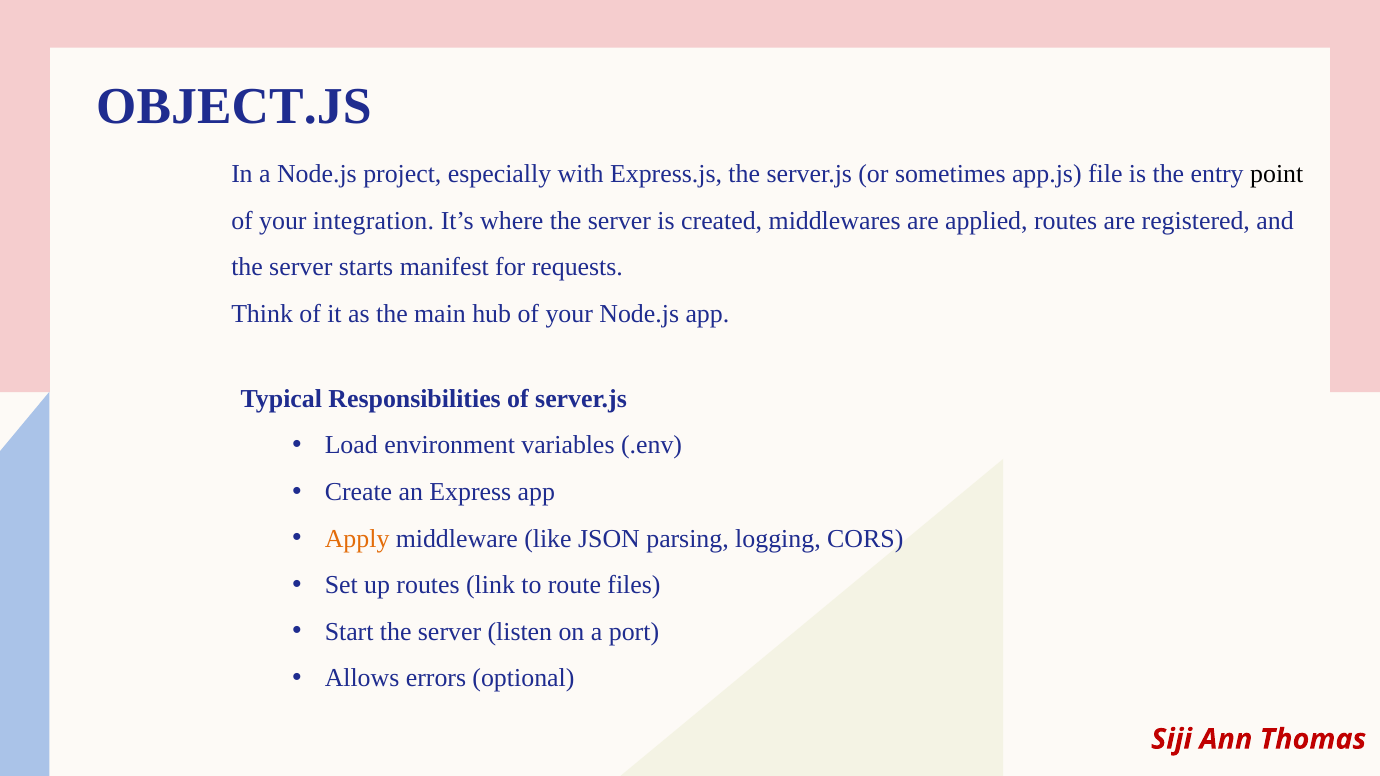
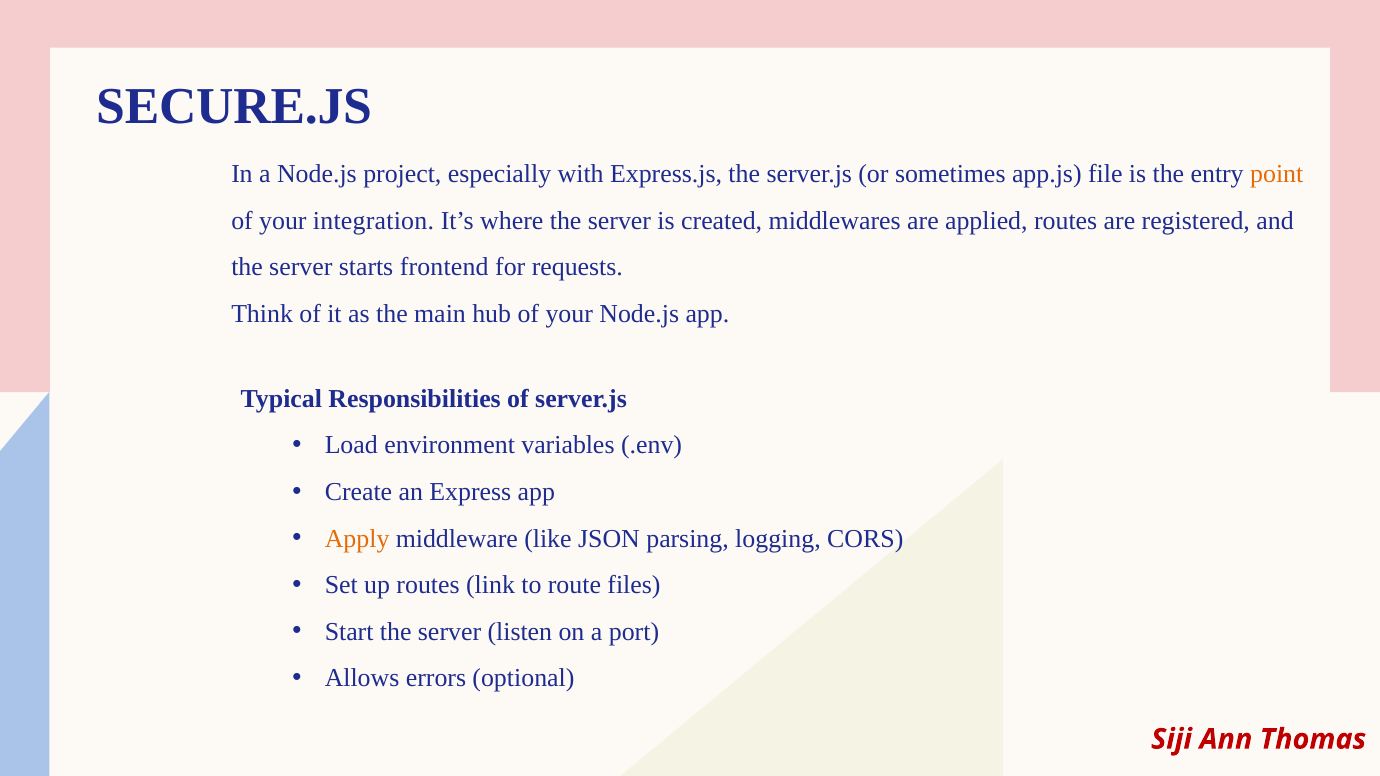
OBJECT.JS: OBJECT.JS -> SECURE.JS (234, 107)
point colour: black -> orange (1277, 174)
manifest: manifest -> frontend (444, 267)
